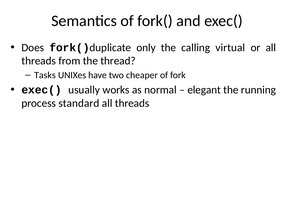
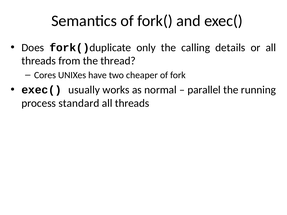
virtual: virtual -> details (230, 48)
Tasks: Tasks -> Cores (45, 75)
elegant: elegant -> parallel (204, 90)
